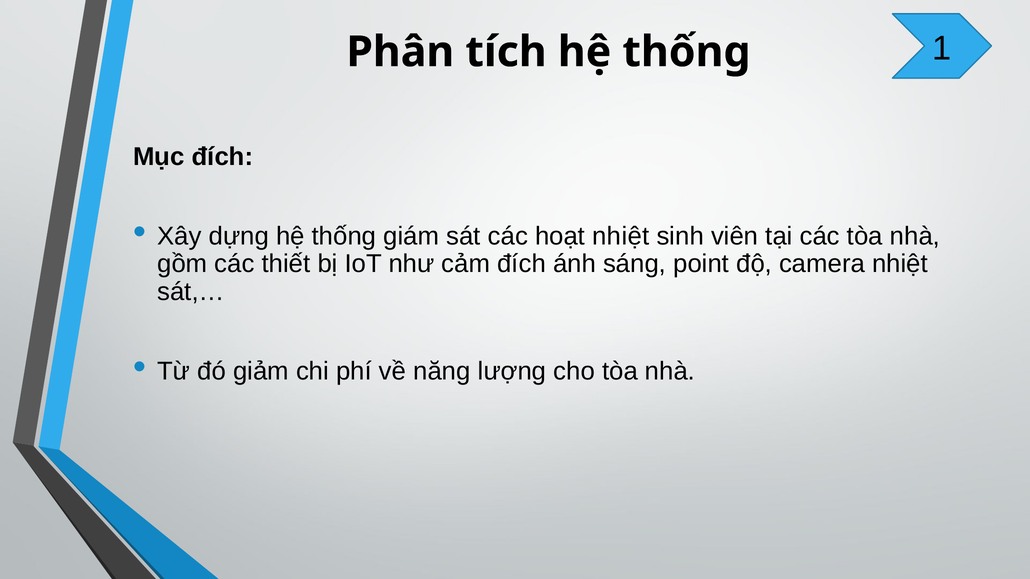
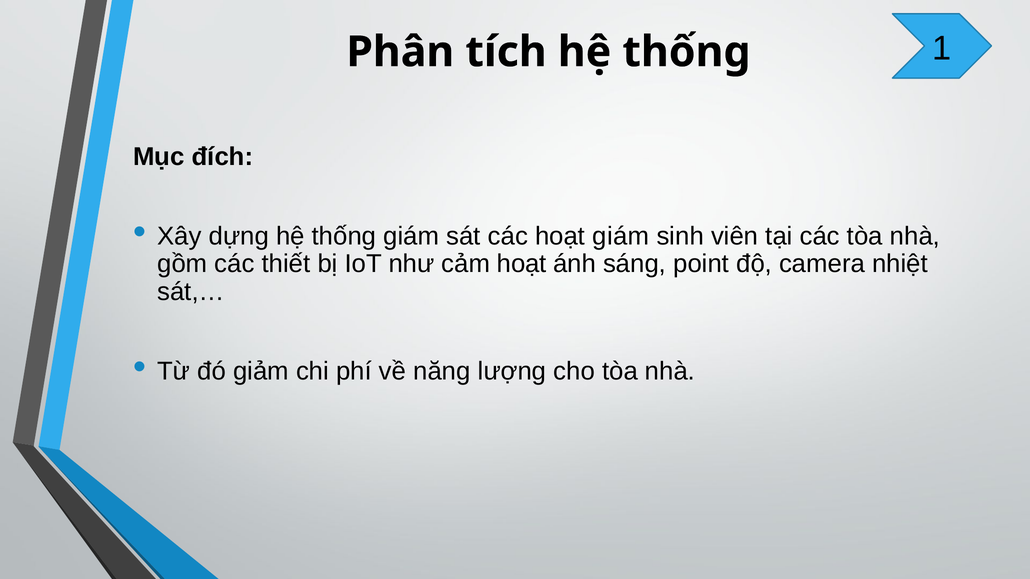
hoạt nhiệt: nhiệt -> giám (621, 236)
cảm đích: đích -> hoạt (522, 264)
